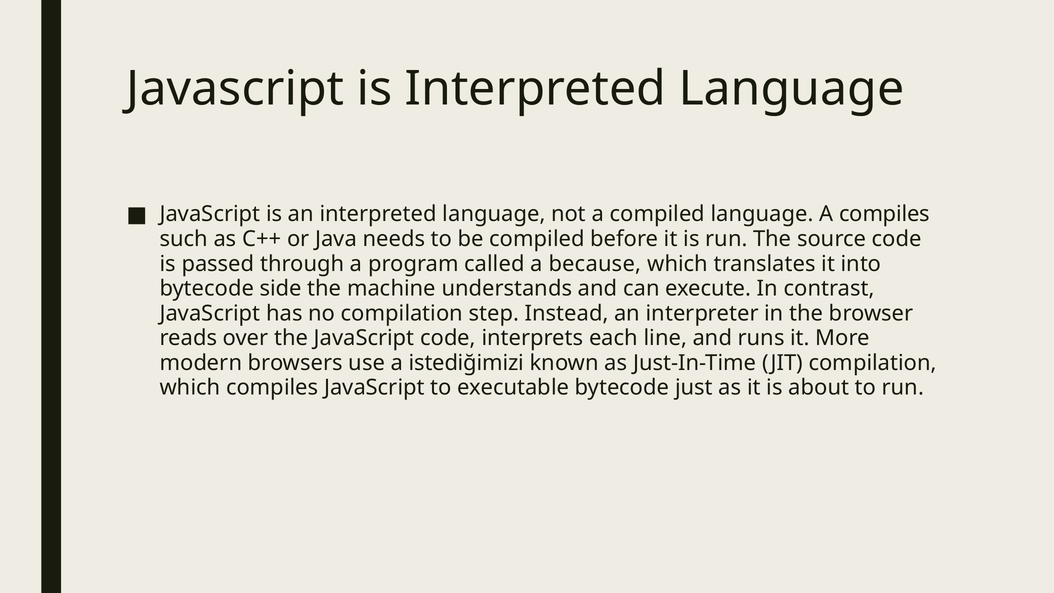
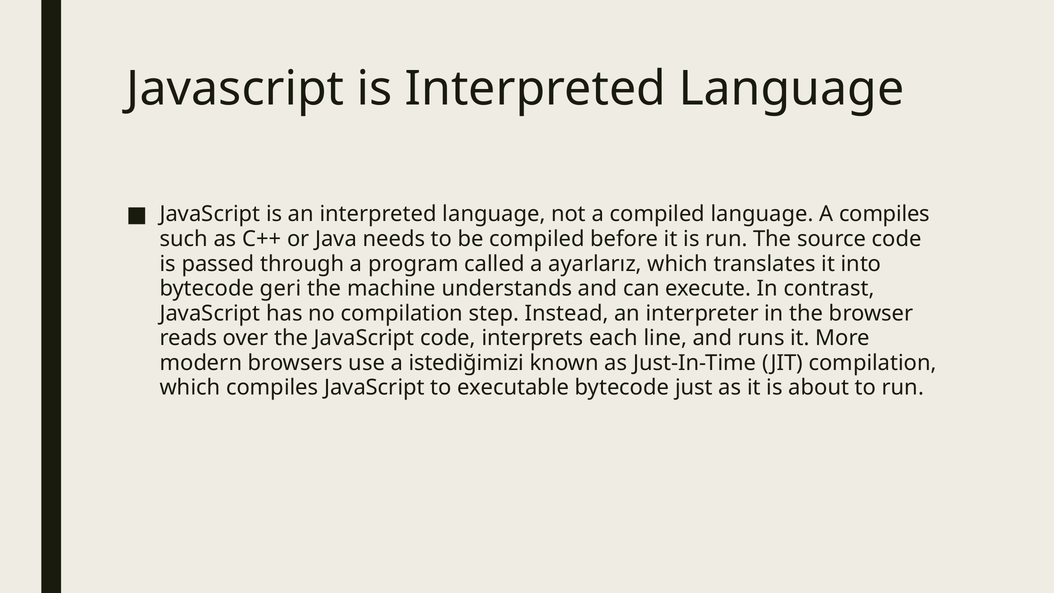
because: because -> ayarlarız (595, 264)
side: side -> geri (281, 288)
